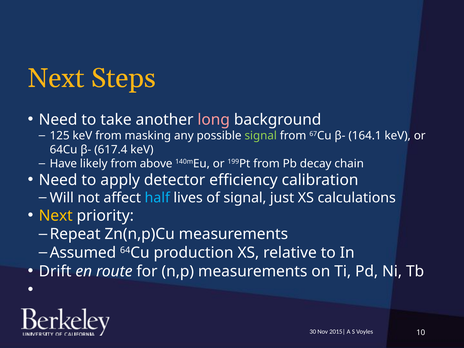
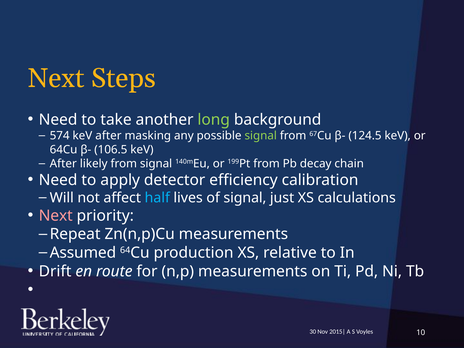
long colour: pink -> light green (214, 120)
125: 125 -> 574 (60, 136)
keV from: from -> after (108, 136)
164.1: 164.1 -> 124.5 (365, 136)
617.4: 617.4 -> 106.5 (111, 150)
Have: Have -> After (63, 164)
from above: above -> signal (156, 164)
Next colour: yellow -> pink (56, 216)
